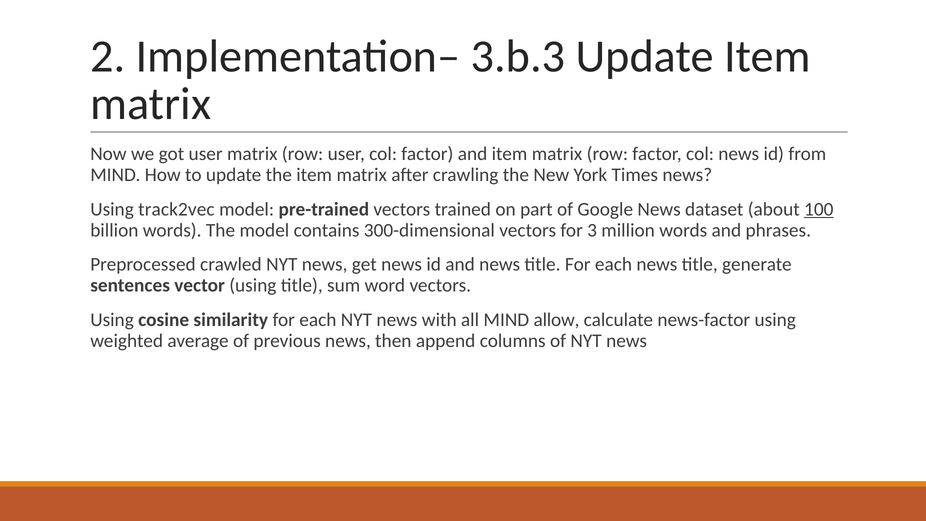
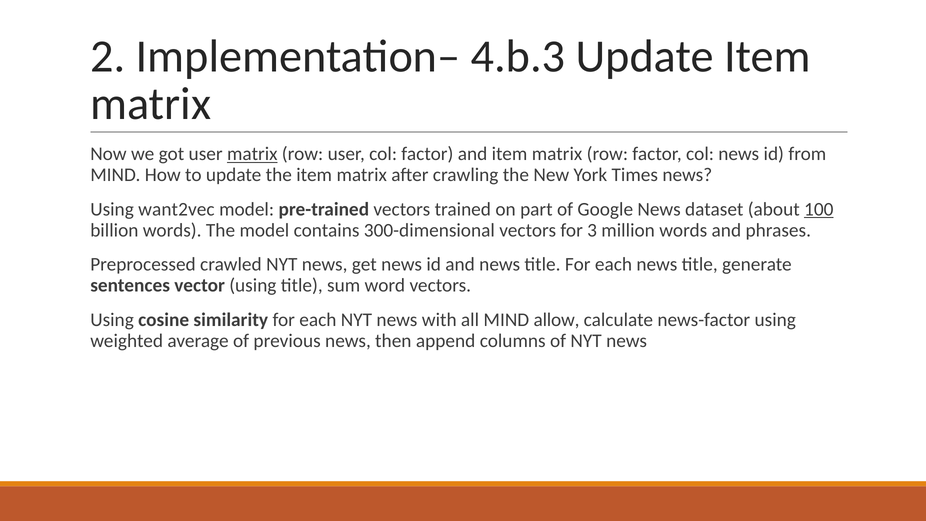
3.b.3: 3.b.3 -> 4.b.3 (518, 57)
matrix underline: none -> present (252, 154)
track2vec: track2vec -> want2vec (176, 209)
